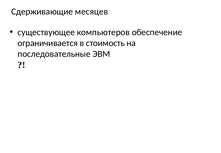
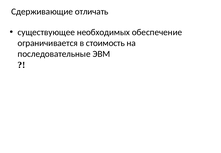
месяцев: месяцев -> отличать (92, 12)
компьютеров: компьютеров -> необходимых (103, 32)
